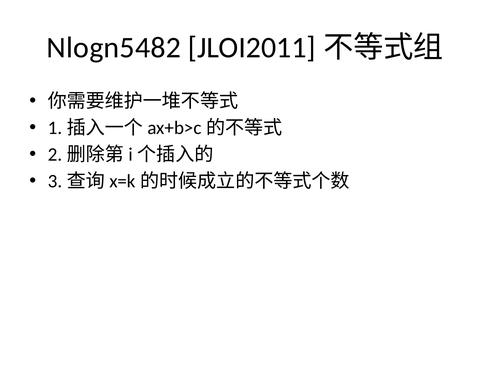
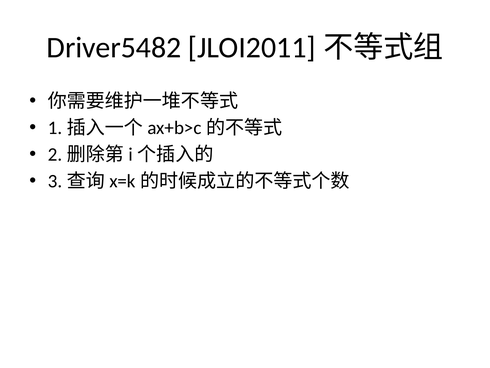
Nlogn5482: Nlogn5482 -> Driver5482 (114, 47)
